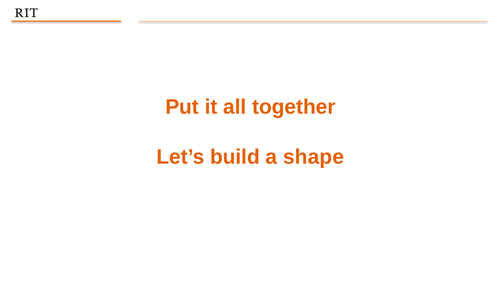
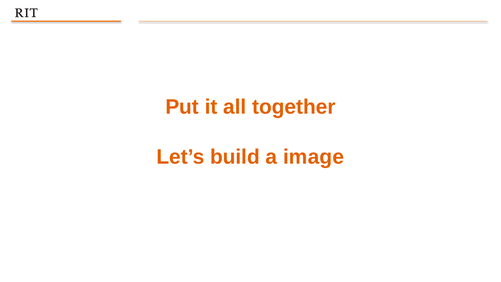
shape: shape -> image (314, 157)
